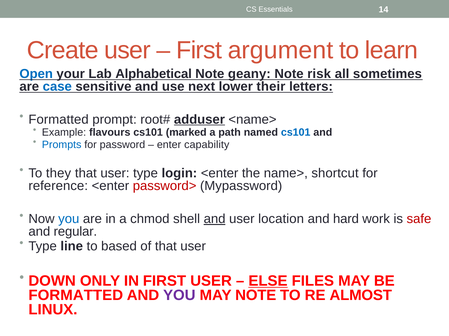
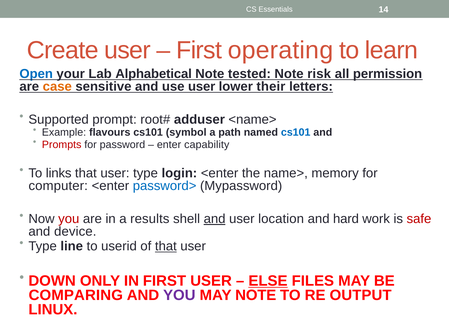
argument: argument -> operating (280, 50)
geany: geany -> tested (249, 74)
sometimes: sometimes -> permission (388, 74)
case colour: blue -> orange (57, 87)
use next: next -> user (202, 87)
Formatted: Formatted -> Supported (59, 120)
adduser underline: present -> none (199, 120)
marked: marked -> symbol (186, 133)
Prompts colour: blue -> red (62, 145)
they: they -> links (59, 174)
shortcut: shortcut -> memory (335, 174)
reference: reference -> computer (58, 186)
password> colour: red -> blue (165, 186)
you colour: blue -> red (69, 219)
chmod: chmod -> results (150, 219)
regular: regular -> device (75, 232)
based: based -> userid (119, 247)
that underline: none -> present (166, 247)
FORMATTED: FORMATTED -> COMPARING (76, 296)
ALMOST: ALMOST -> OUTPUT (361, 296)
